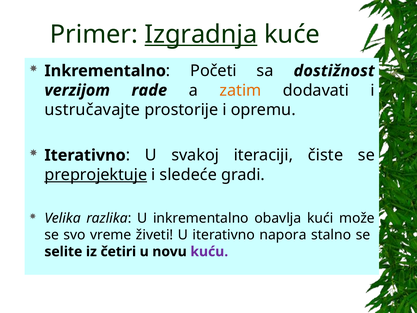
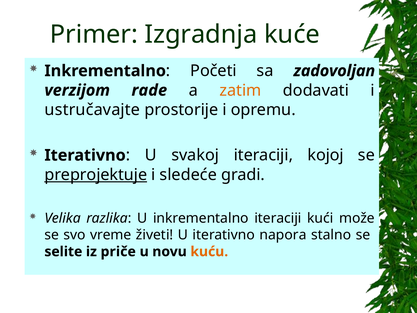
Izgradnja underline: present -> none (201, 34)
dostižnost: dostižnost -> zadovoljan (334, 71)
čiste: čiste -> kojoj (326, 155)
inkrementalno obavlja: obavlja -> iteraciji (278, 218)
četiri: četiri -> priče (118, 251)
kuću colour: purple -> orange (209, 251)
